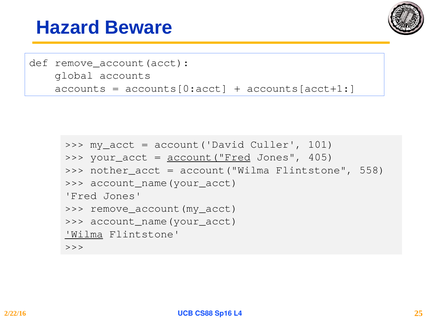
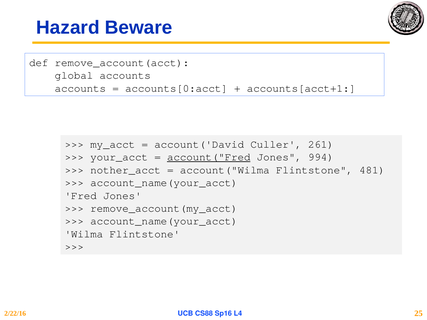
101: 101 -> 261 (321, 144)
405: 405 -> 994 (321, 157)
558: 558 -> 481 (372, 170)
Wilma underline: present -> none (84, 234)
